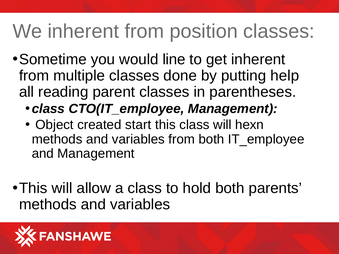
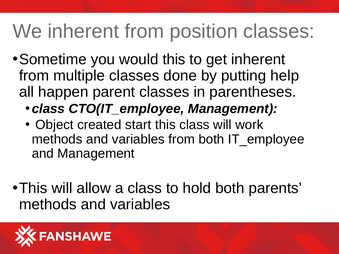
would line: line -> this (174, 59)
reading: reading -> happen (63, 92)
hexn: hexn -> work (249, 125)
